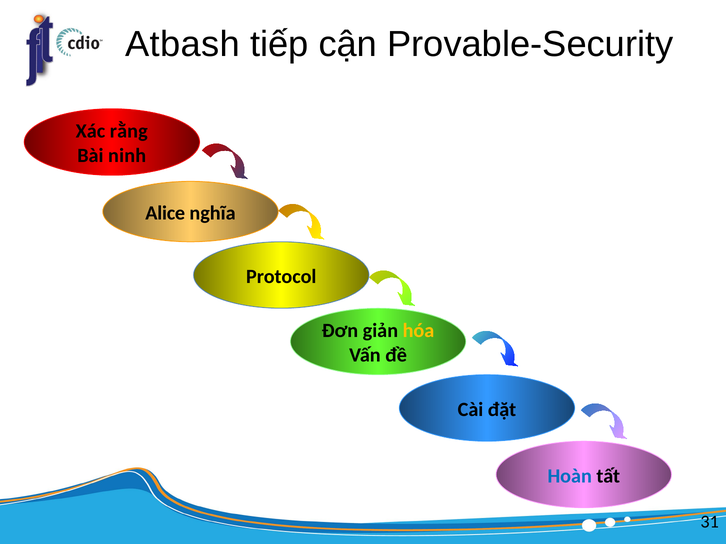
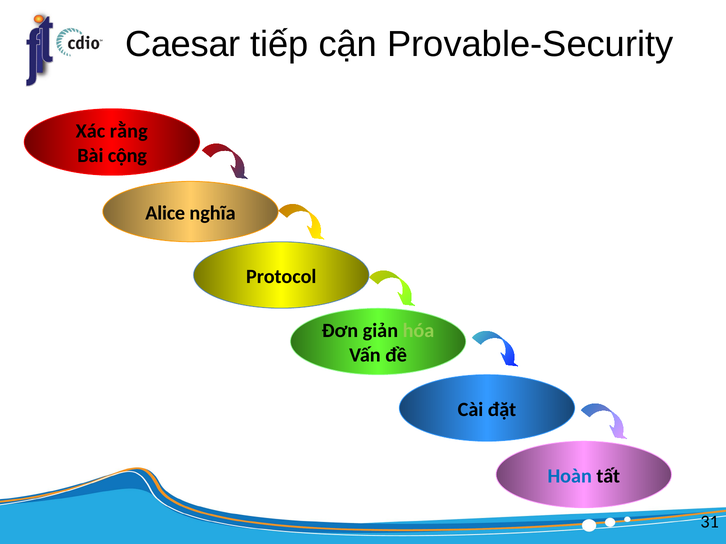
Atbash: Atbash -> Caesar (183, 44)
ninh: ninh -> cộng (127, 156)
hóa colour: yellow -> light green (418, 331)
